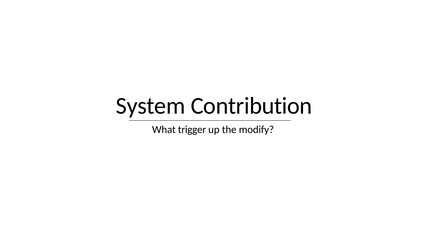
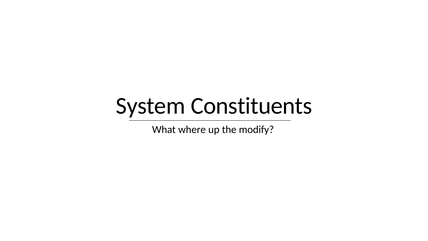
Contribution: Contribution -> Constituents (251, 106)
trigger: trigger -> where (192, 129)
